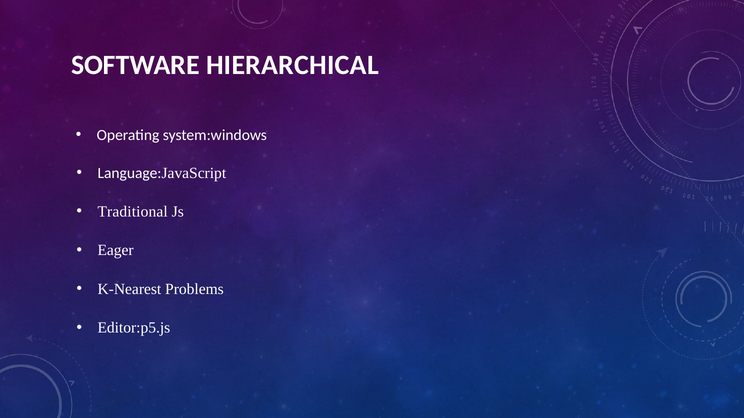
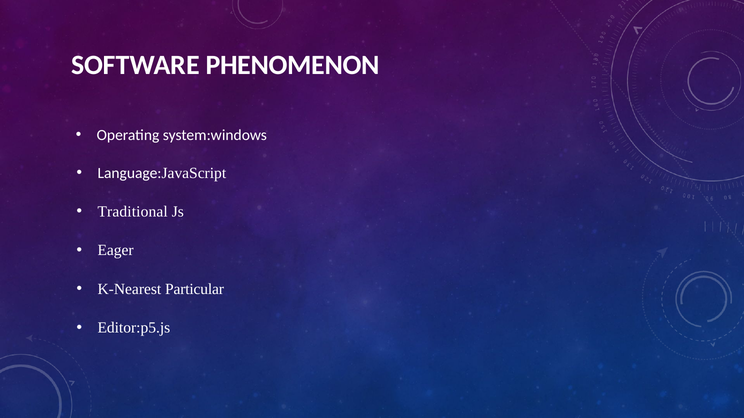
HIERARCHICAL: HIERARCHICAL -> PHENOMENON (293, 65)
Problems: Problems -> Particular (195, 289)
